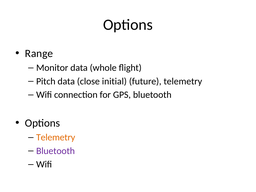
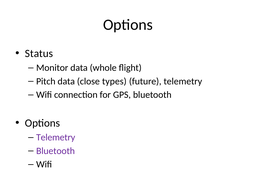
Range: Range -> Status (39, 53)
initial: initial -> types (114, 81)
Telemetry colour: orange -> purple (56, 137)
